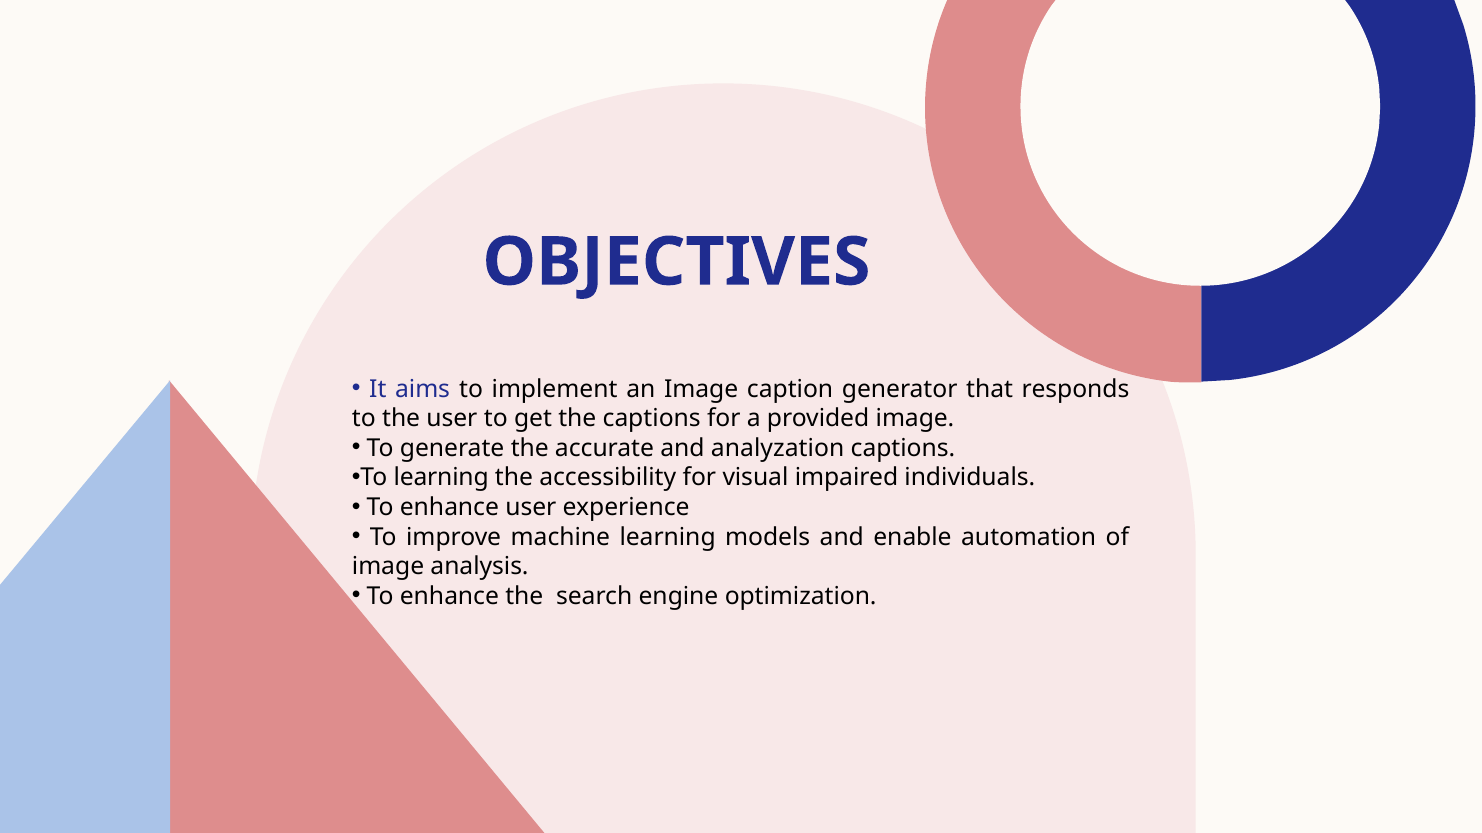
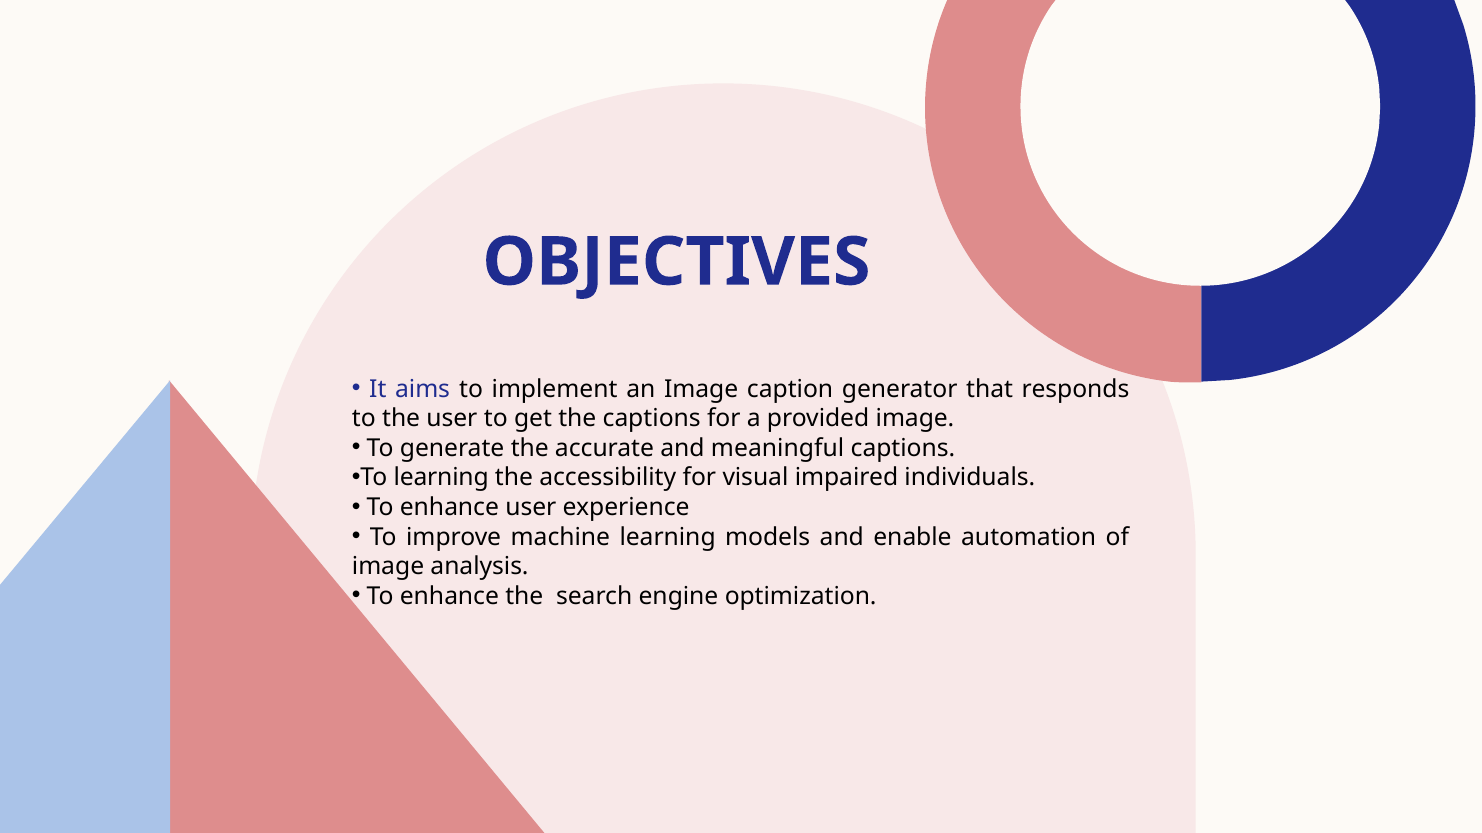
analyzation: analyzation -> meaningful (778, 448)
